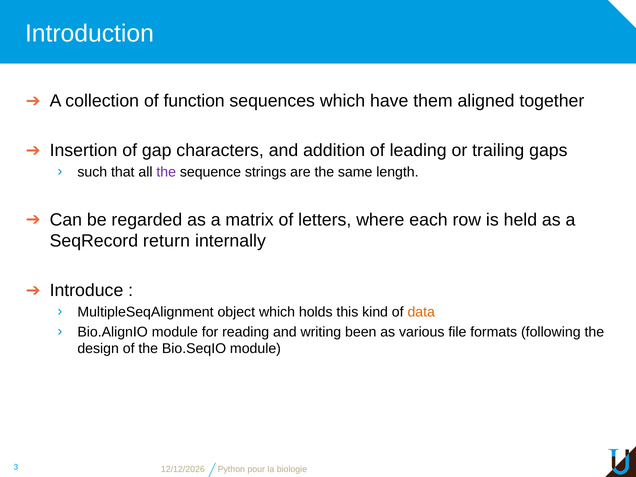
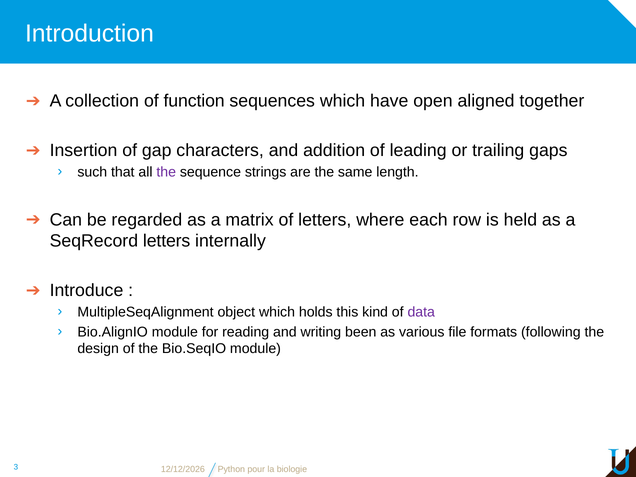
them: them -> open (433, 101)
SeqRecord return: return -> letters (167, 241)
data colour: orange -> purple (421, 312)
